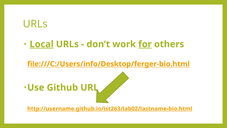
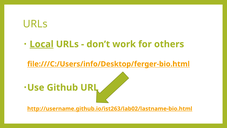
for underline: present -> none (145, 44)
